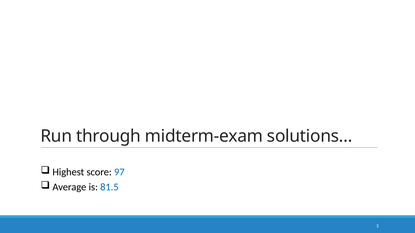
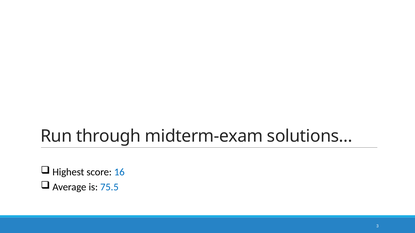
97: 97 -> 16 (119, 172)
81.5: 81.5 -> 75.5 (109, 187)
